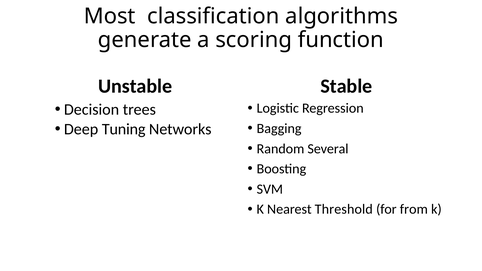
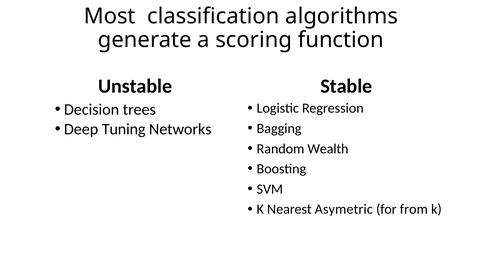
Several: Several -> Wealth (328, 149)
Threshold: Threshold -> Asymetric (344, 209)
